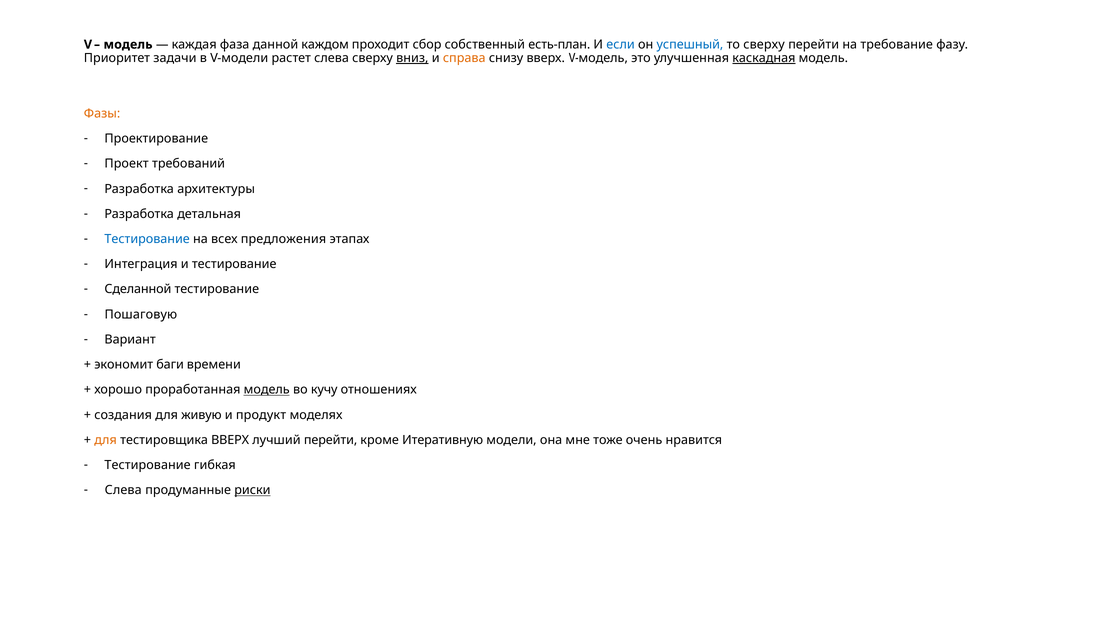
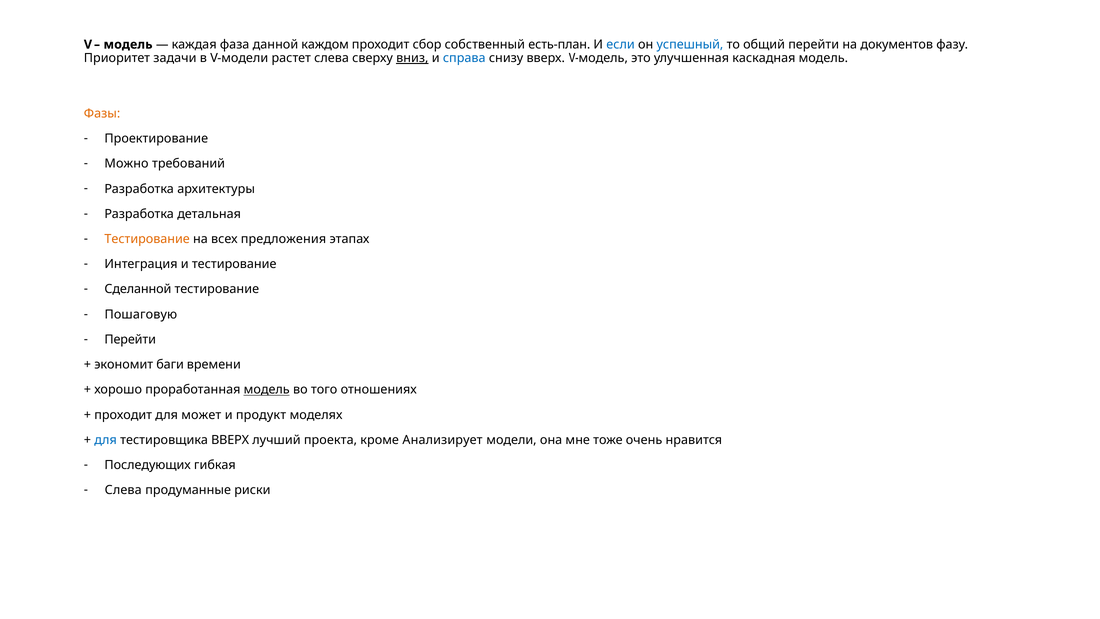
то сверху: сверху -> общий (764, 44)
требование: требование -> документов (897, 44)
справа colour: orange -> blue (464, 58)
каскадная underline: present -> none (764, 58)
Проект: Проект -> Можно (127, 164)
Тестирование colour: blue -> orange (147, 239)
Вариант: Вариант -> Перейти (130, 339)
кучу: кучу -> того (324, 390)
создания: создания -> проходит (123, 415)
живую: живую -> может (201, 415)
для colour: orange -> blue (106, 440)
лучший перейти: перейти -> проекта (331, 440)
Итеративную: Итеративную -> Анализирует (443, 440)
Тестирование: Тестирование -> Последующих (148, 465)
риски underline: present -> none (252, 490)
